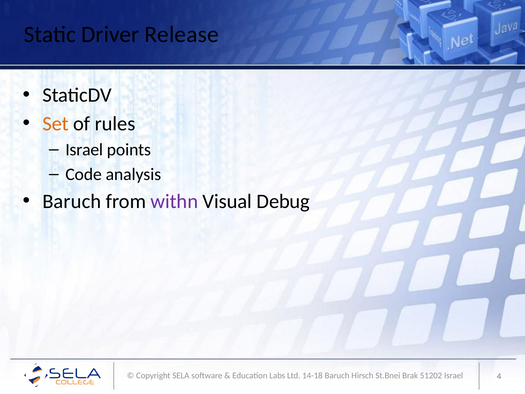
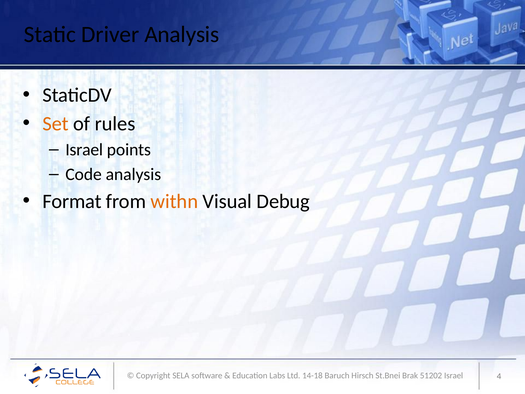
Driver Release: Release -> Analysis (182, 34)
Baruch: Baruch -> Format (72, 201)
withn colour: purple -> orange (174, 201)
